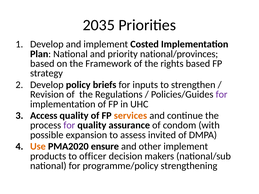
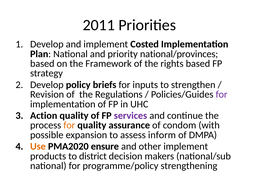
2035: 2035 -> 2011 (99, 25)
Access: Access -> Action (44, 116)
services colour: orange -> purple (130, 116)
for colour: purple -> orange (69, 125)
invited: invited -> inform (162, 135)
officer: officer -> district (93, 156)
